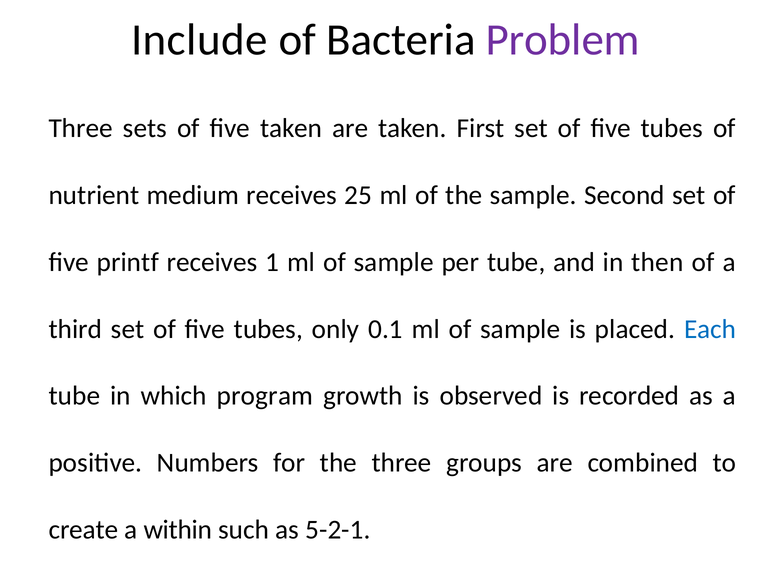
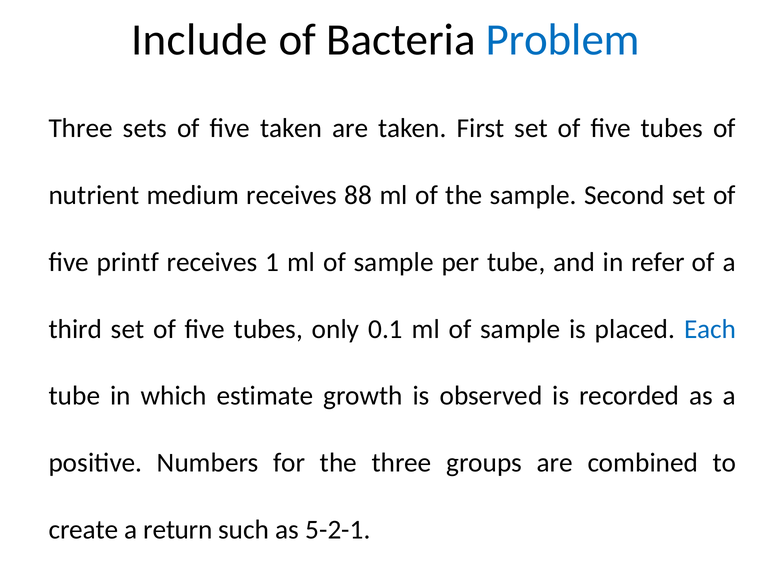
Problem colour: purple -> blue (563, 40)
25: 25 -> 88 (358, 195)
then: then -> refer (658, 262)
program: program -> estimate (265, 396)
within: within -> return (178, 530)
